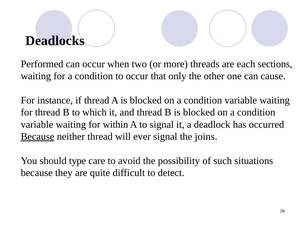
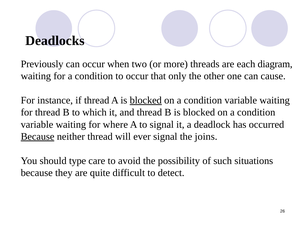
Performed: Performed -> Previously (42, 64)
sections: sections -> diagram (275, 64)
blocked underline: none -> present (146, 100)
within: within -> where (115, 125)
